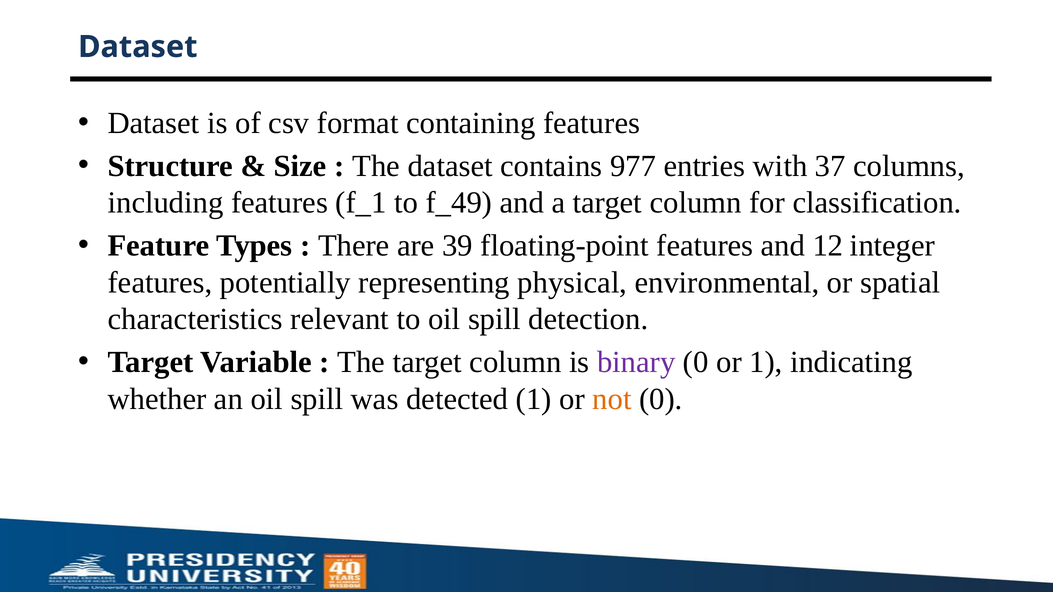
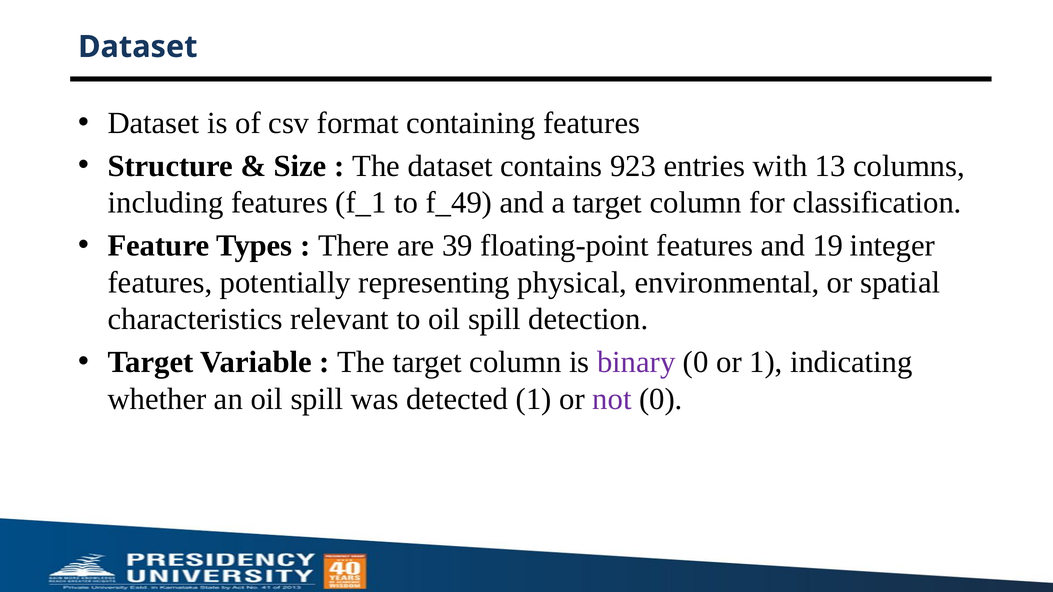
977: 977 -> 923 (633, 166)
37: 37 -> 13 (830, 166)
12: 12 -> 19 (828, 246)
not colour: orange -> purple (612, 399)
